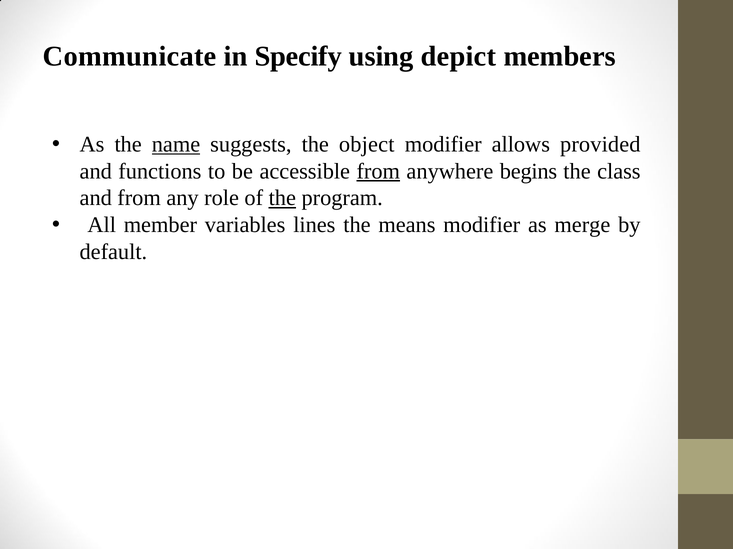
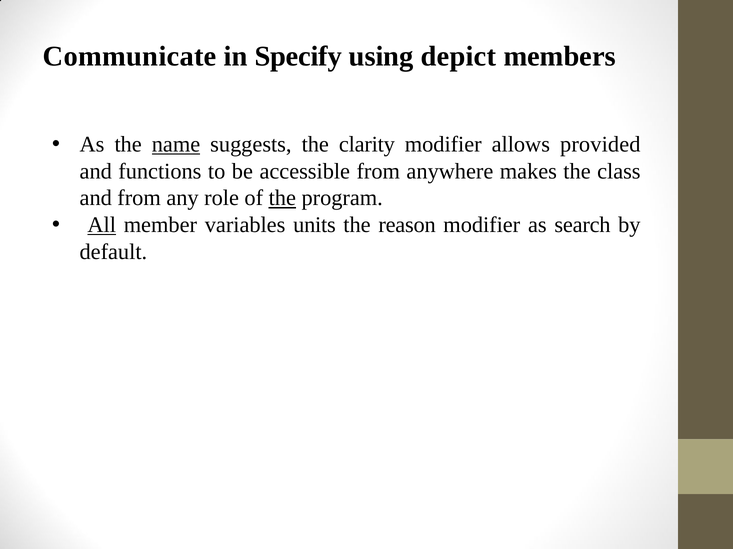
object: object -> clarity (367, 145)
from underline: present -> none (378, 171)
begins: begins -> makes (528, 171)
All underline: none -> present (102, 225)
lines: lines -> units (314, 225)
means: means -> reason (407, 225)
merge: merge -> search (583, 225)
